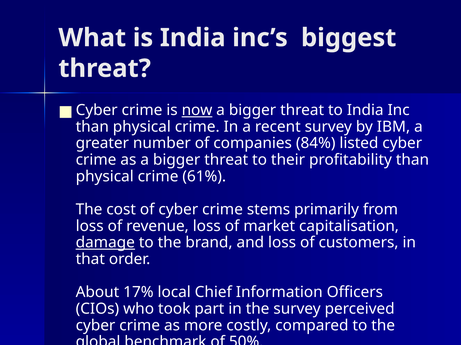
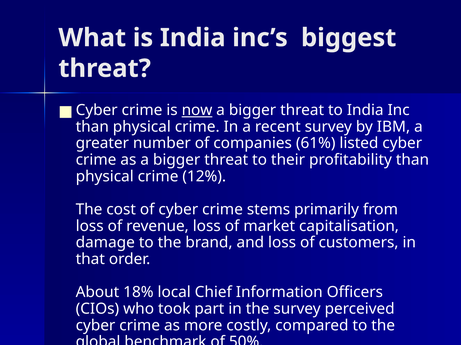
84%: 84% -> 61% (316, 144)
61%: 61% -> 12% (204, 177)
damage underline: present -> none (105, 243)
17%: 17% -> 18% (138, 293)
